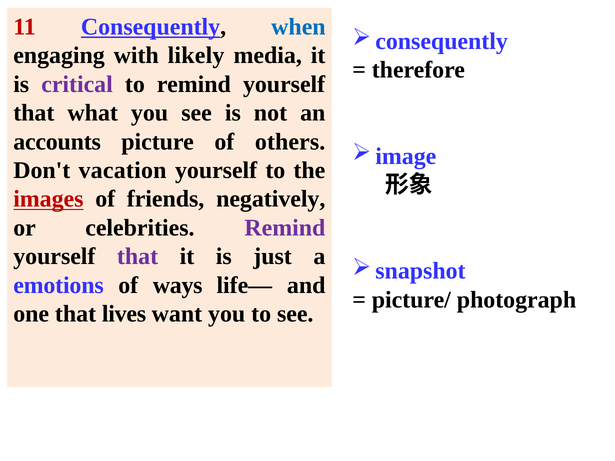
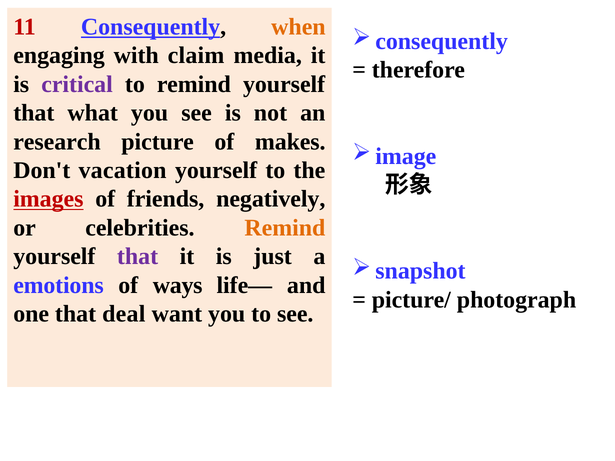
when colour: blue -> orange (298, 27)
likely: likely -> claim (196, 56)
accounts: accounts -> research (57, 142)
others: others -> makes (290, 142)
Remind colour: purple -> orange (285, 228)
lives: lives -> deal (124, 314)
